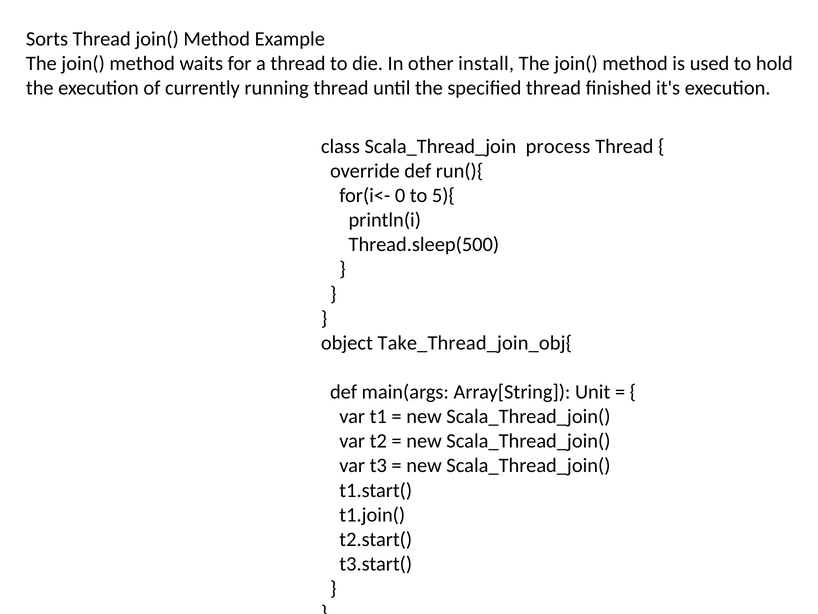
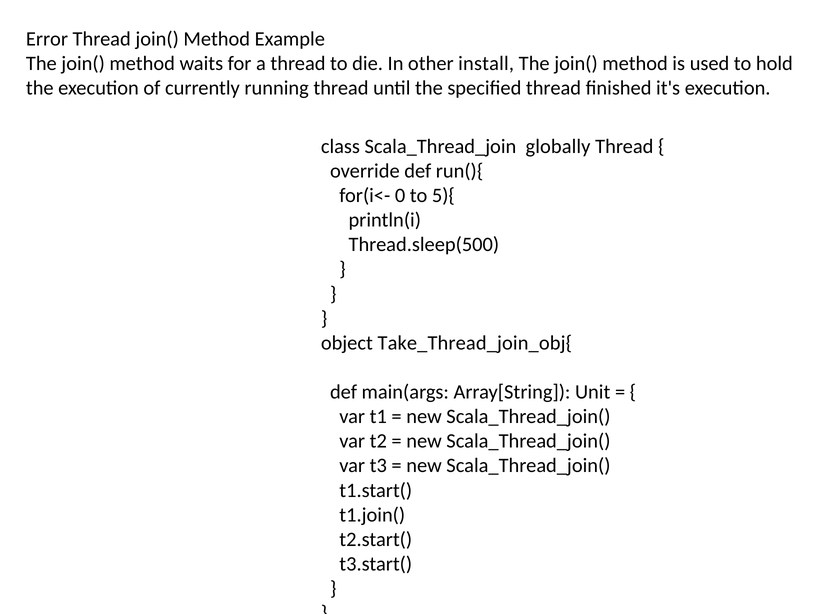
Sorts: Sorts -> Error (47, 39)
process: process -> globally (558, 146)
